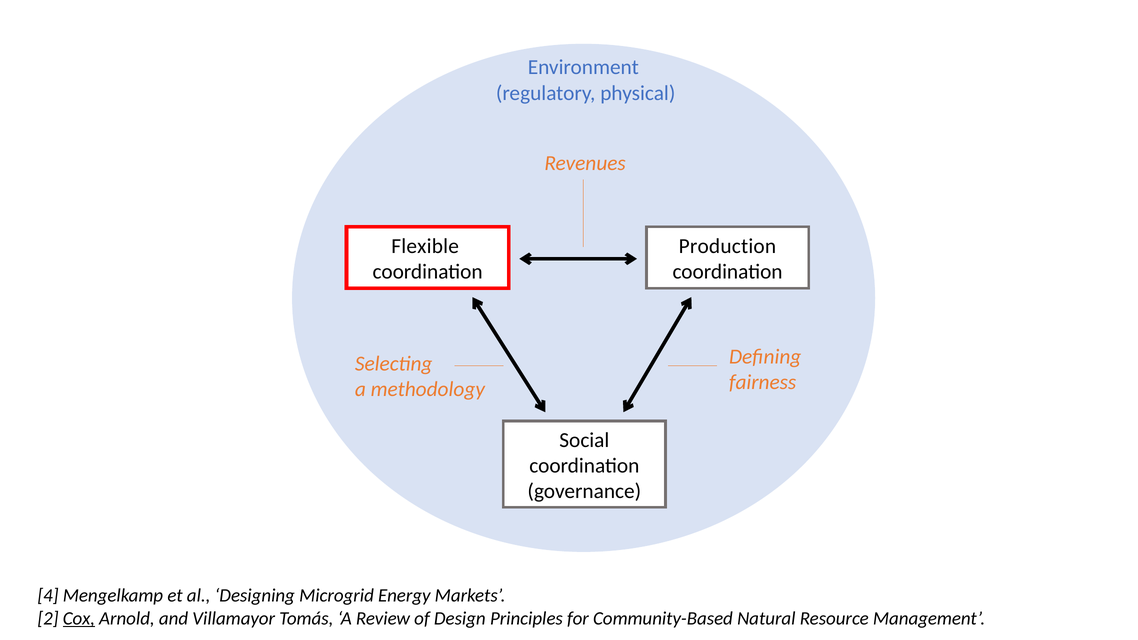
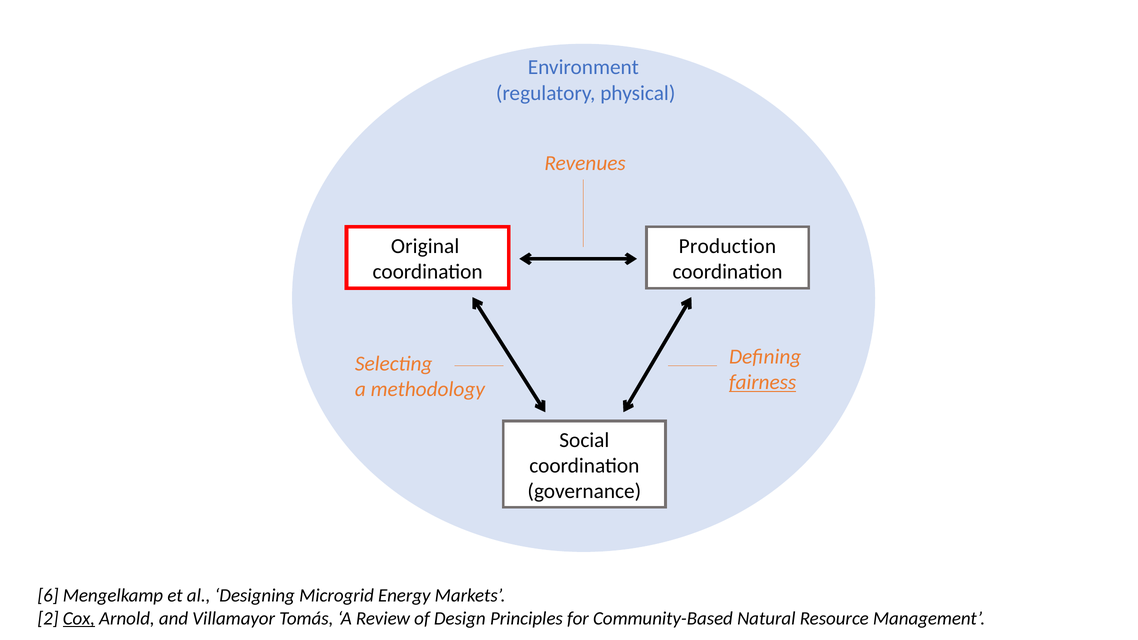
Flexible: Flexible -> Original (425, 246)
fairness underline: none -> present (763, 383)
4: 4 -> 6 (48, 596)
